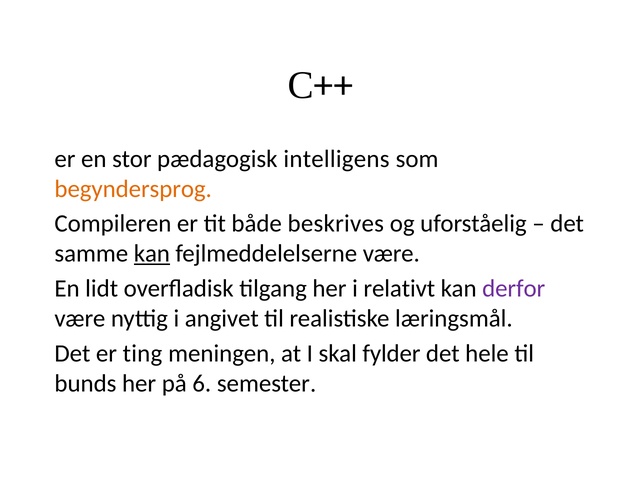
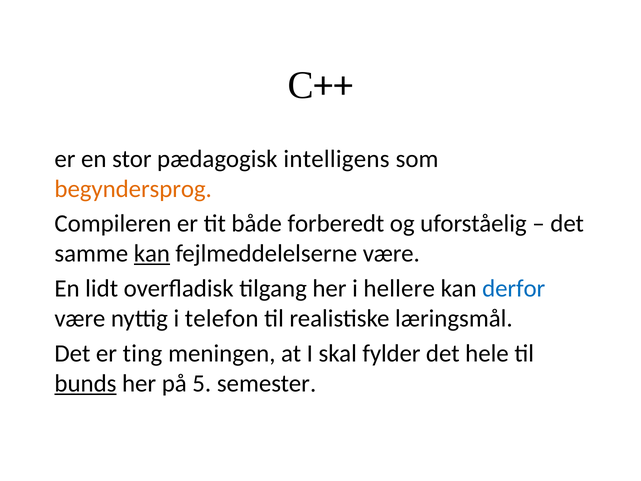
beskrives: beskrives -> forberedt (336, 224)
relativt: relativt -> hellere (399, 288)
derfor colour: purple -> blue (514, 288)
angivet: angivet -> telefon (222, 318)
bunds underline: none -> present (85, 383)
6: 6 -> 5 (202, 383)
